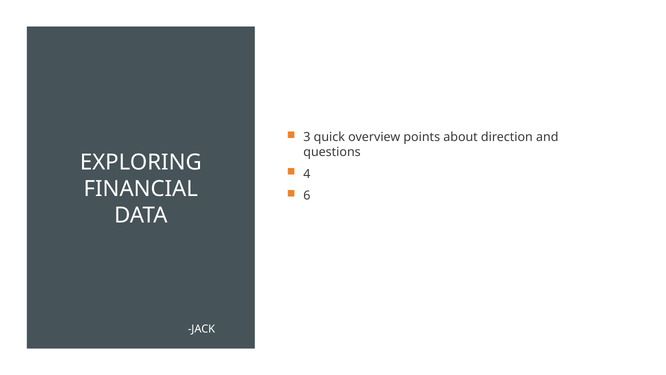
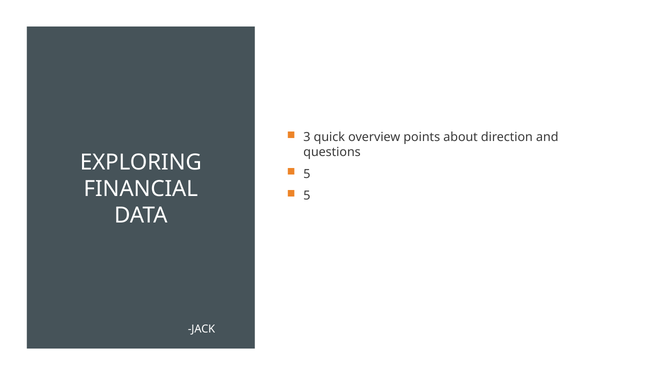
4: 4 -> 5 (307, 174)
6: 6 -> 5 (307, 196)
